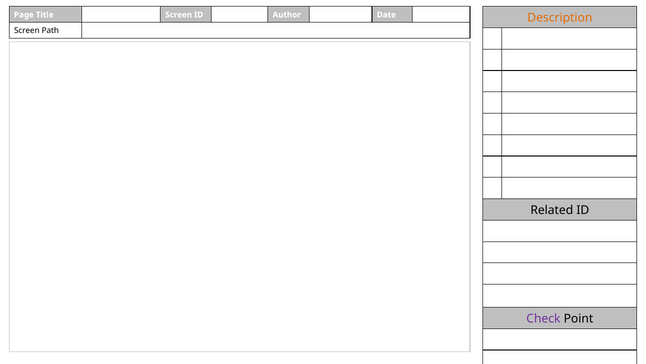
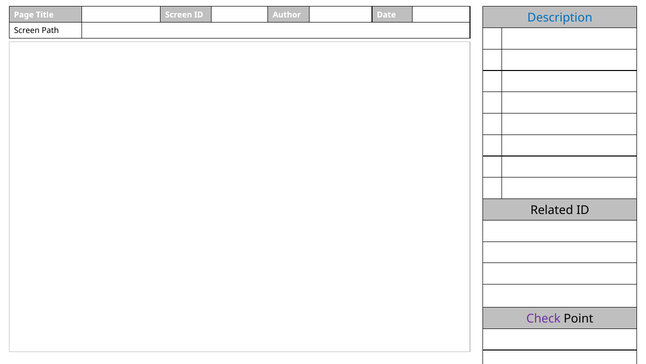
Description colour: orange -> blue (560, 18)
